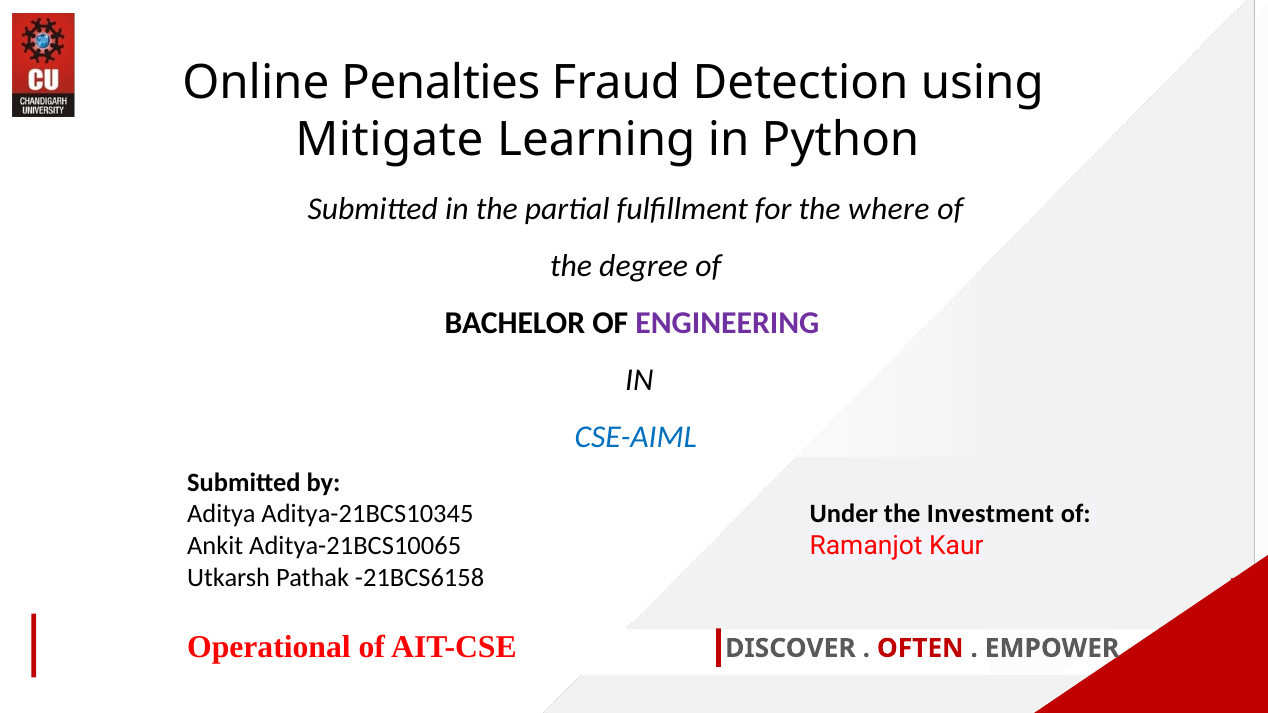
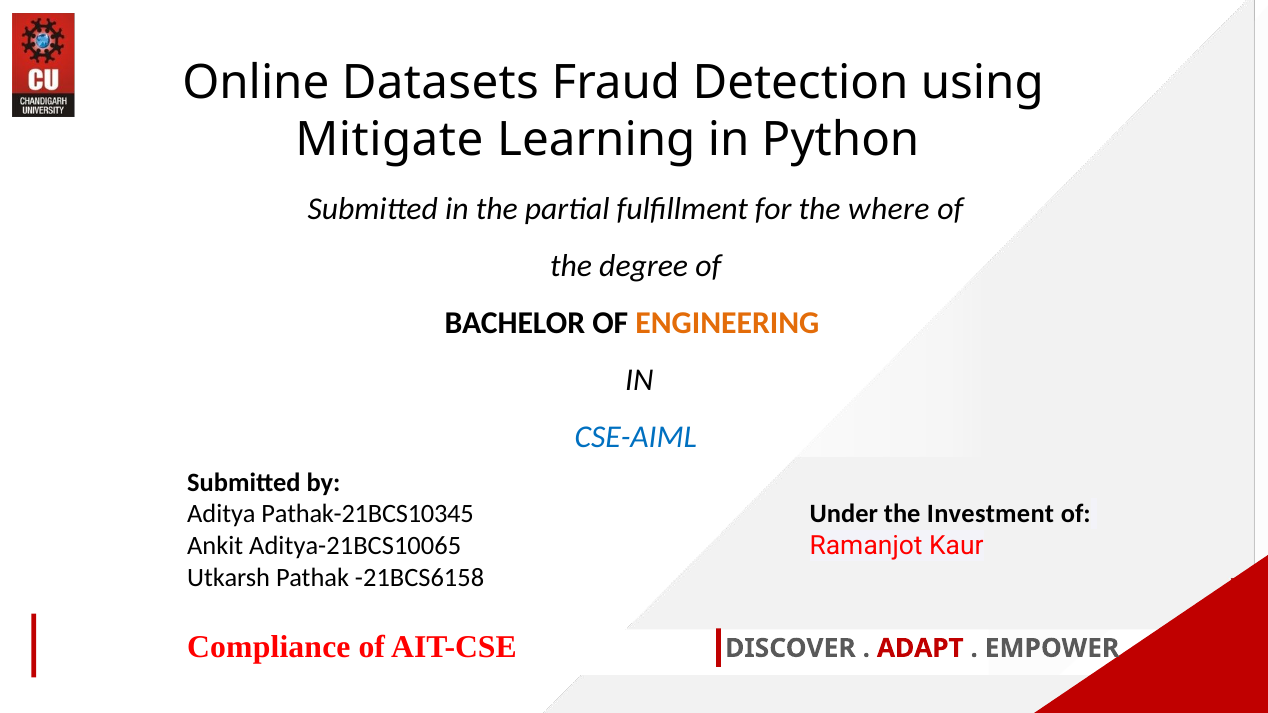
Penalties: Penalties -> Datasets (440, 83)
ENGINEERING colour: purple -> orange (727, 323)
Aditya-21BCS10345: Aditya-21BCS10345 -> Pathak-21BCS10345 (368, 514)
Operational: Operational -> Compliance (269, 647)
OFTEN: OFTEN -> ADAPT (920, 648)
